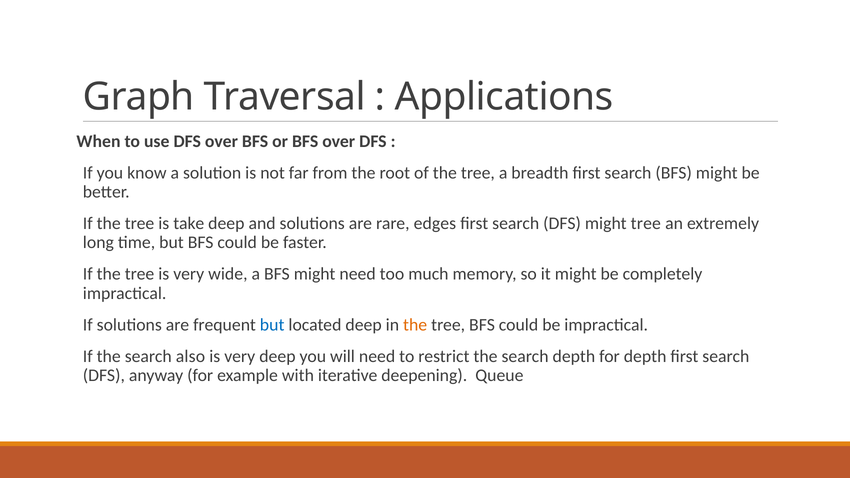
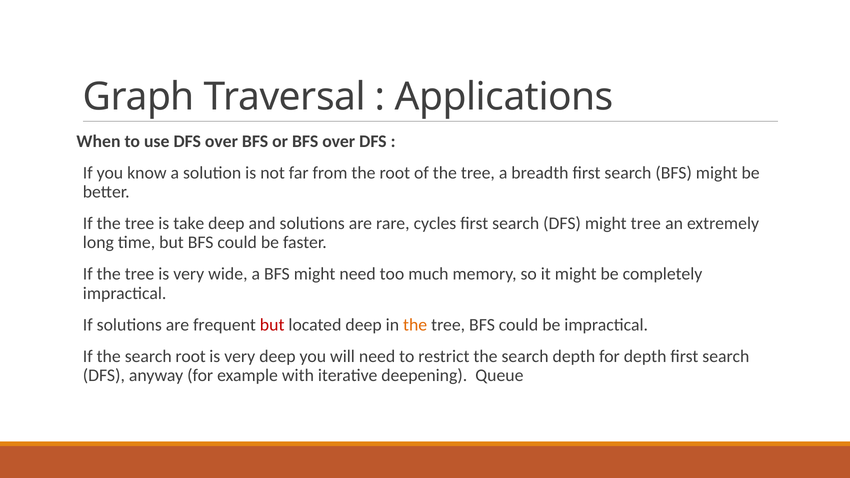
edges: edges -> cycles (435, 223)
but colour: blue -> red (272, 325)
search also: also -> root (191, 356)
